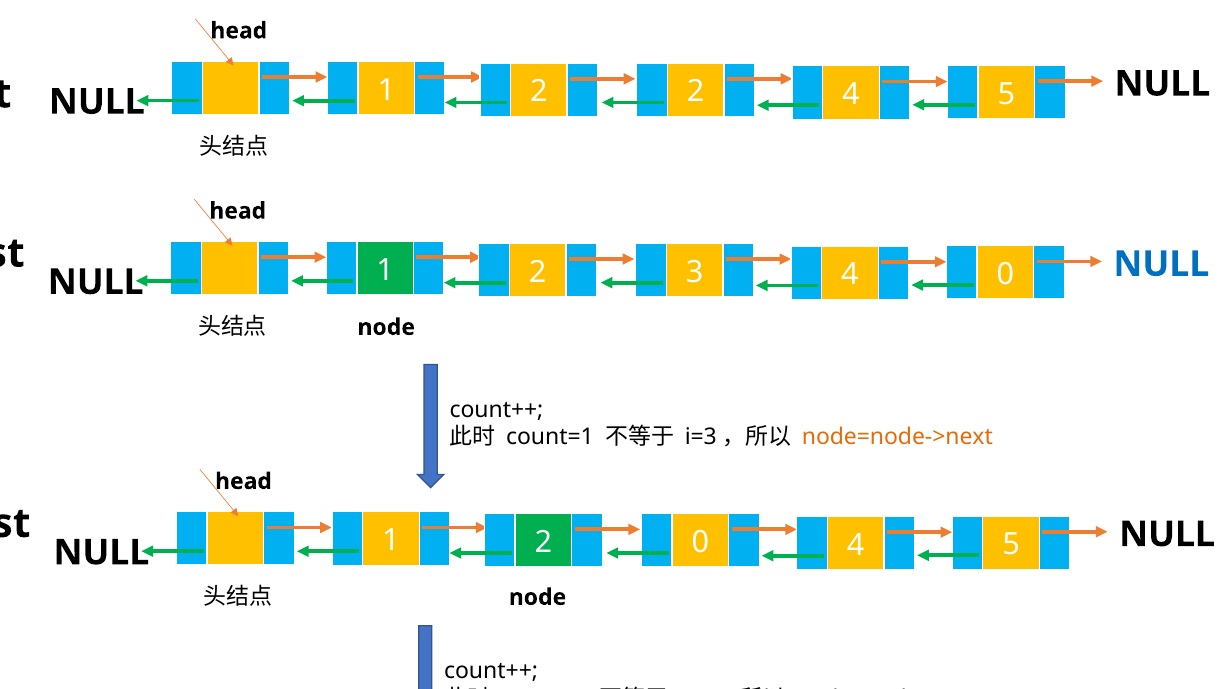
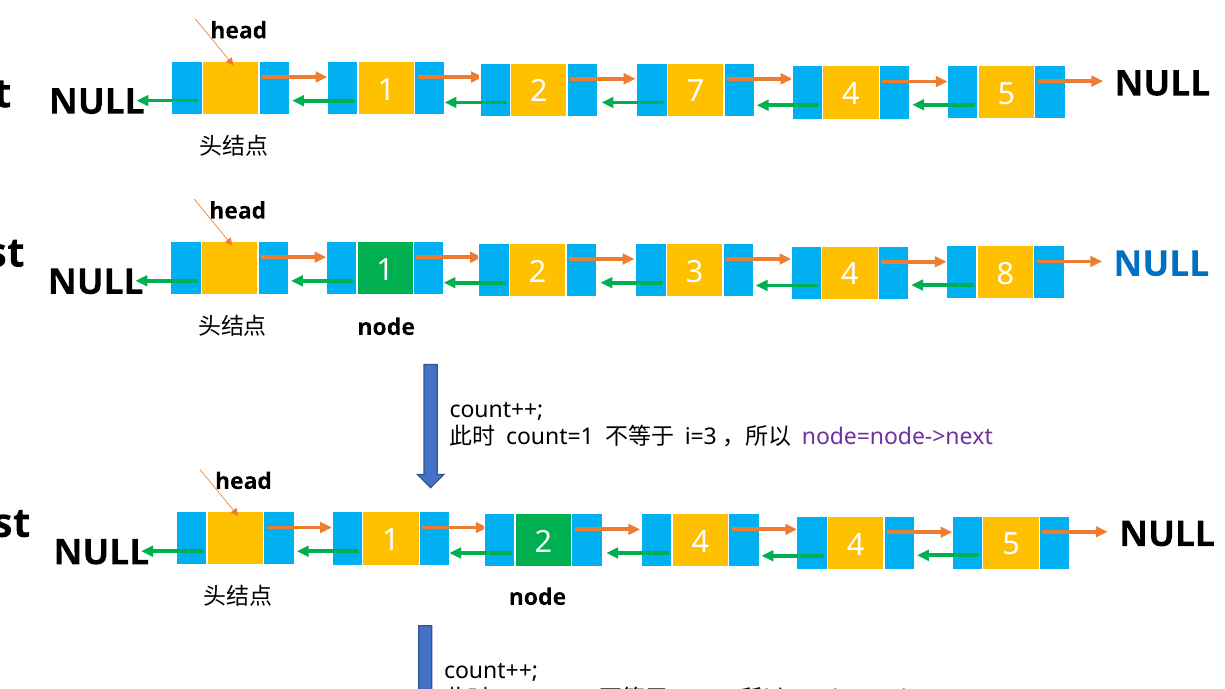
2 2: 2 -> 7 (696, 92)
4 0: 0 -> 8 (1005, 274)
node=node->next colour: orange -> purple (897, 437)
2 0: 0 -> 4 (700, 542)
